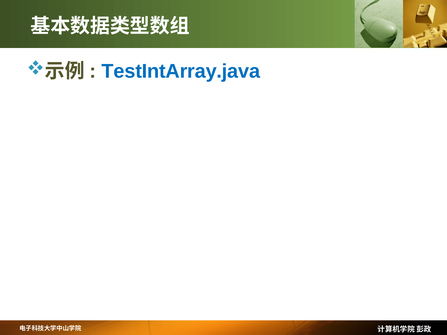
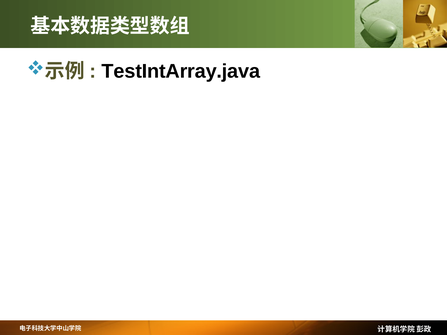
TestIntArray.java colour: blue -> black (181, 71)
